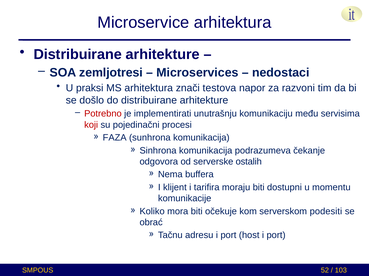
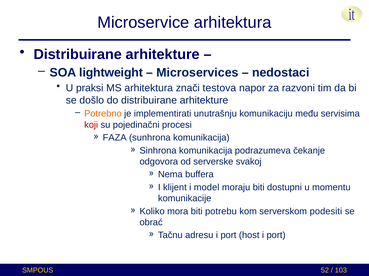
zemljotresi: zemljotresi -> lightweight (111, 73)
Potrebno colour: red -> orange (103, 114)
ostalih: ostalih -> svakoj (249, 162)
tarifira: tarifira -> model (207, 188)
očekuje: očekuje -> potrebu (221, 212)
